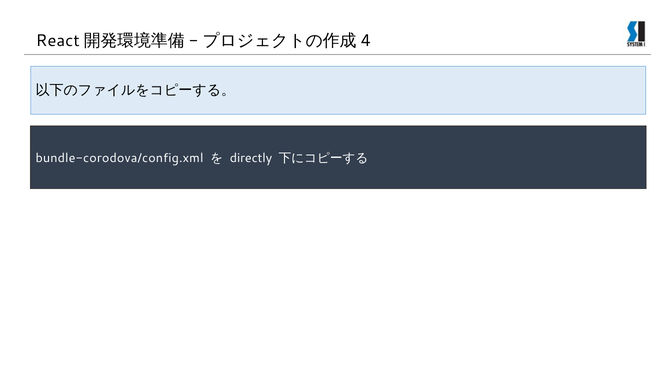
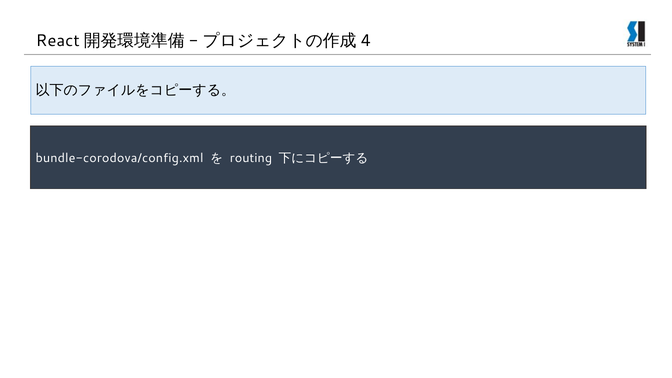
directly: directly -> routing (251, 158)
